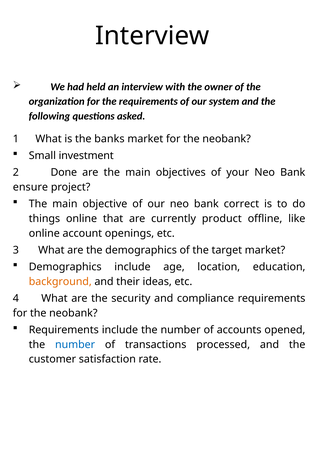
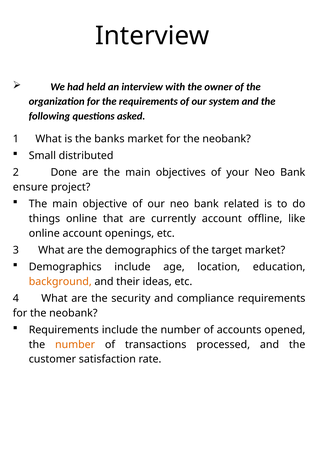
investment: investment -> distributed (86, 156)
correct: correct -> related (241, 204)
currently product: product -> account (222, 219)
number colour: blue -> orange (75, 344)
